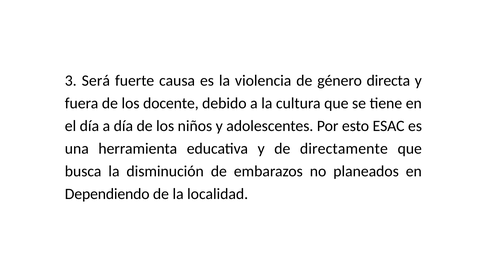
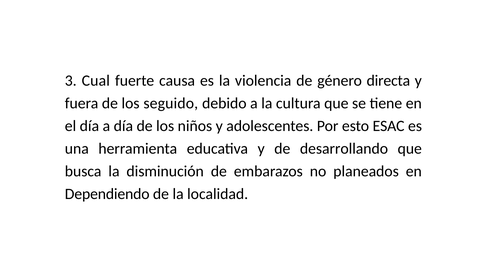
Será: Será -> Cual (96, 81)
docente: docente -> seguido (171, 103)
directamente: directamente -> desarrollando (344, 148)
